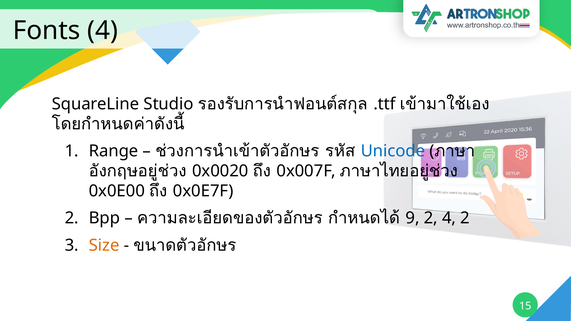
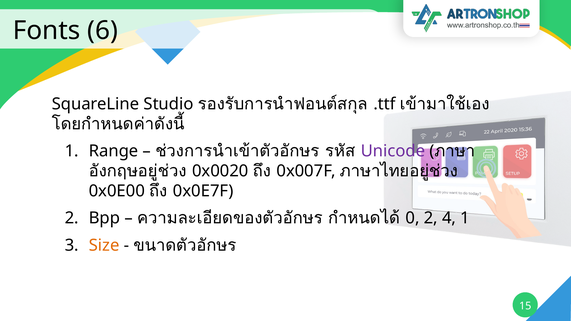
Fonts 4: 4 -> 6 (103, 31)
Unicode colour: blue -> purple (393, 151)
9: 9 -> 0 (413, 218)
4 2: 2 -> 1 (465, 218)
